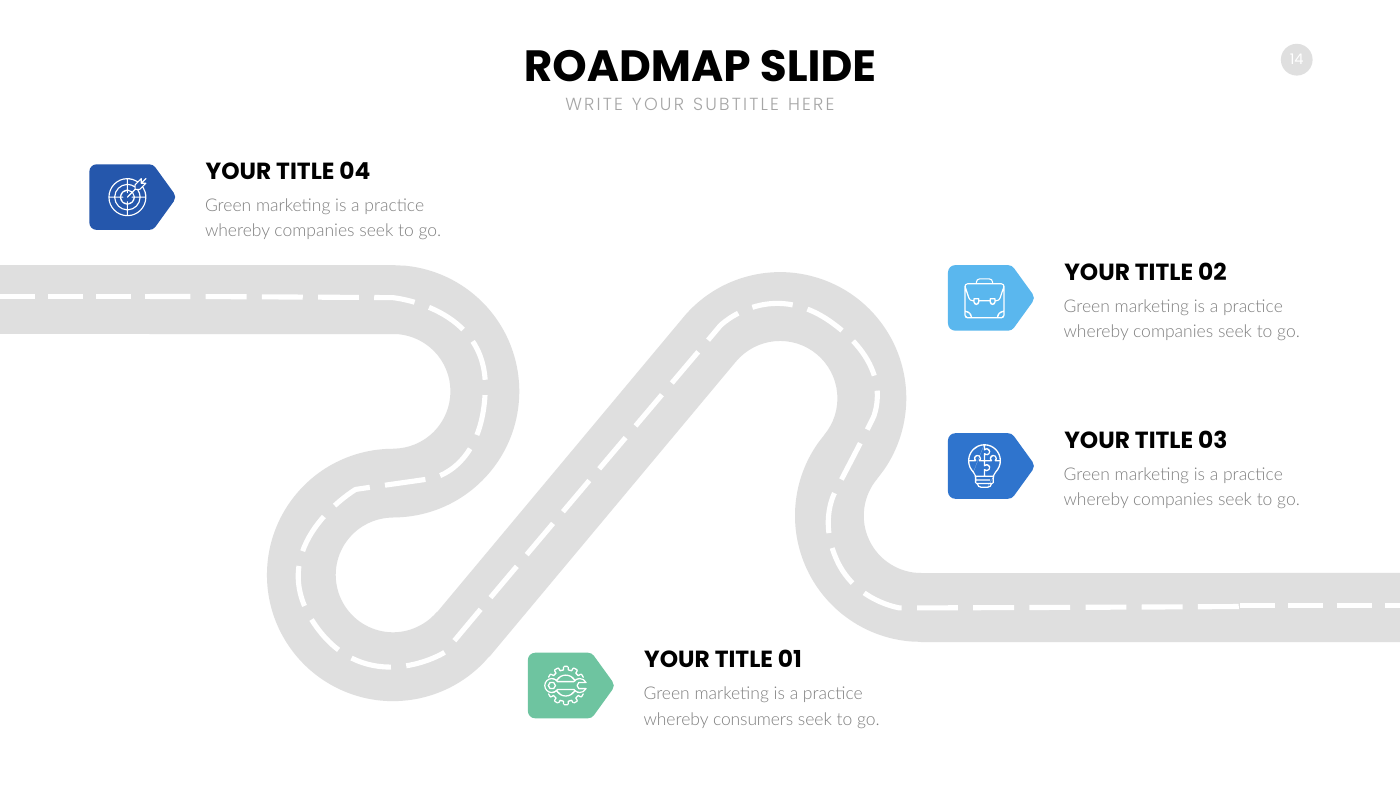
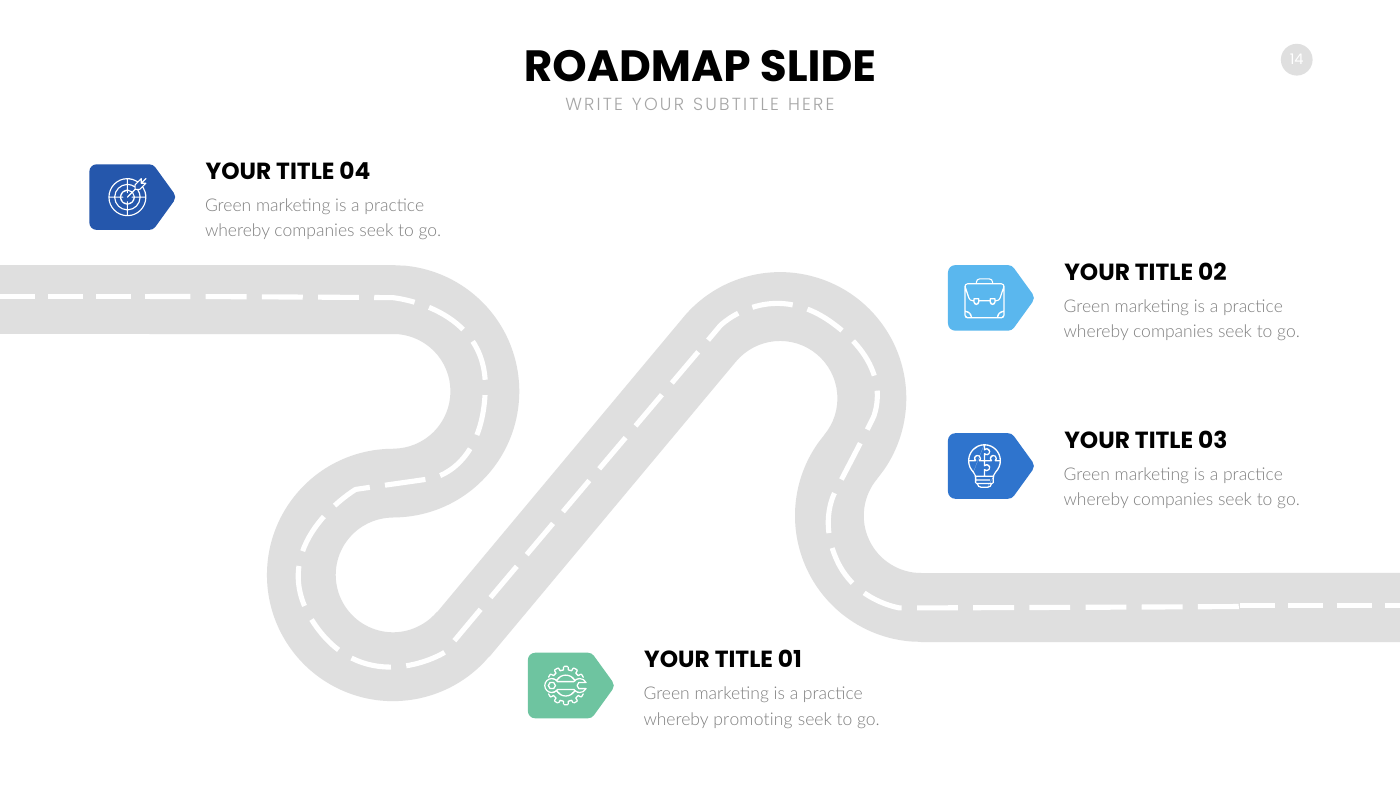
consumers: consumers -> promoting (753, 719)
